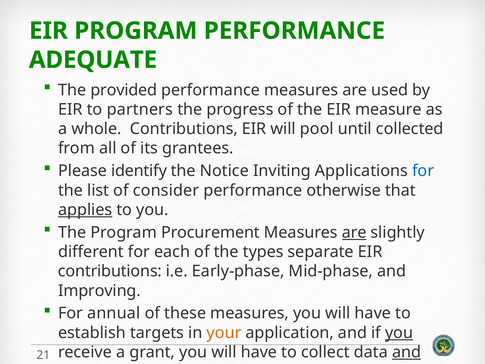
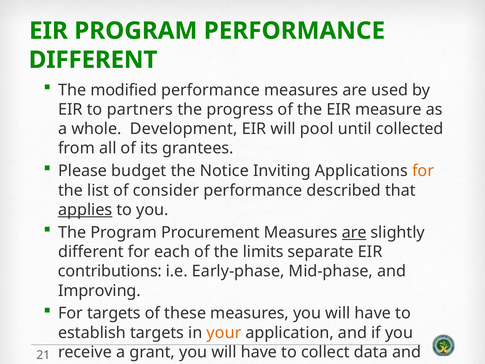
ADEQUATE: ADEQUATE -> DIFFERENT (93, 60)
provided: provided -> modified (124, 90)
whole Contributions: Contributions -> Development (184, 129)
identify: identify -> budget (139, 171)
for colour: blue -> orange (423, 171)
otherwise: otherwise -> described (344, 190)
types: types -> limits (263, 252)
For annual: annual -> targets (114, 313)
you underline: present -> none (399, 333)
and underline: present -> none (407, 352)
